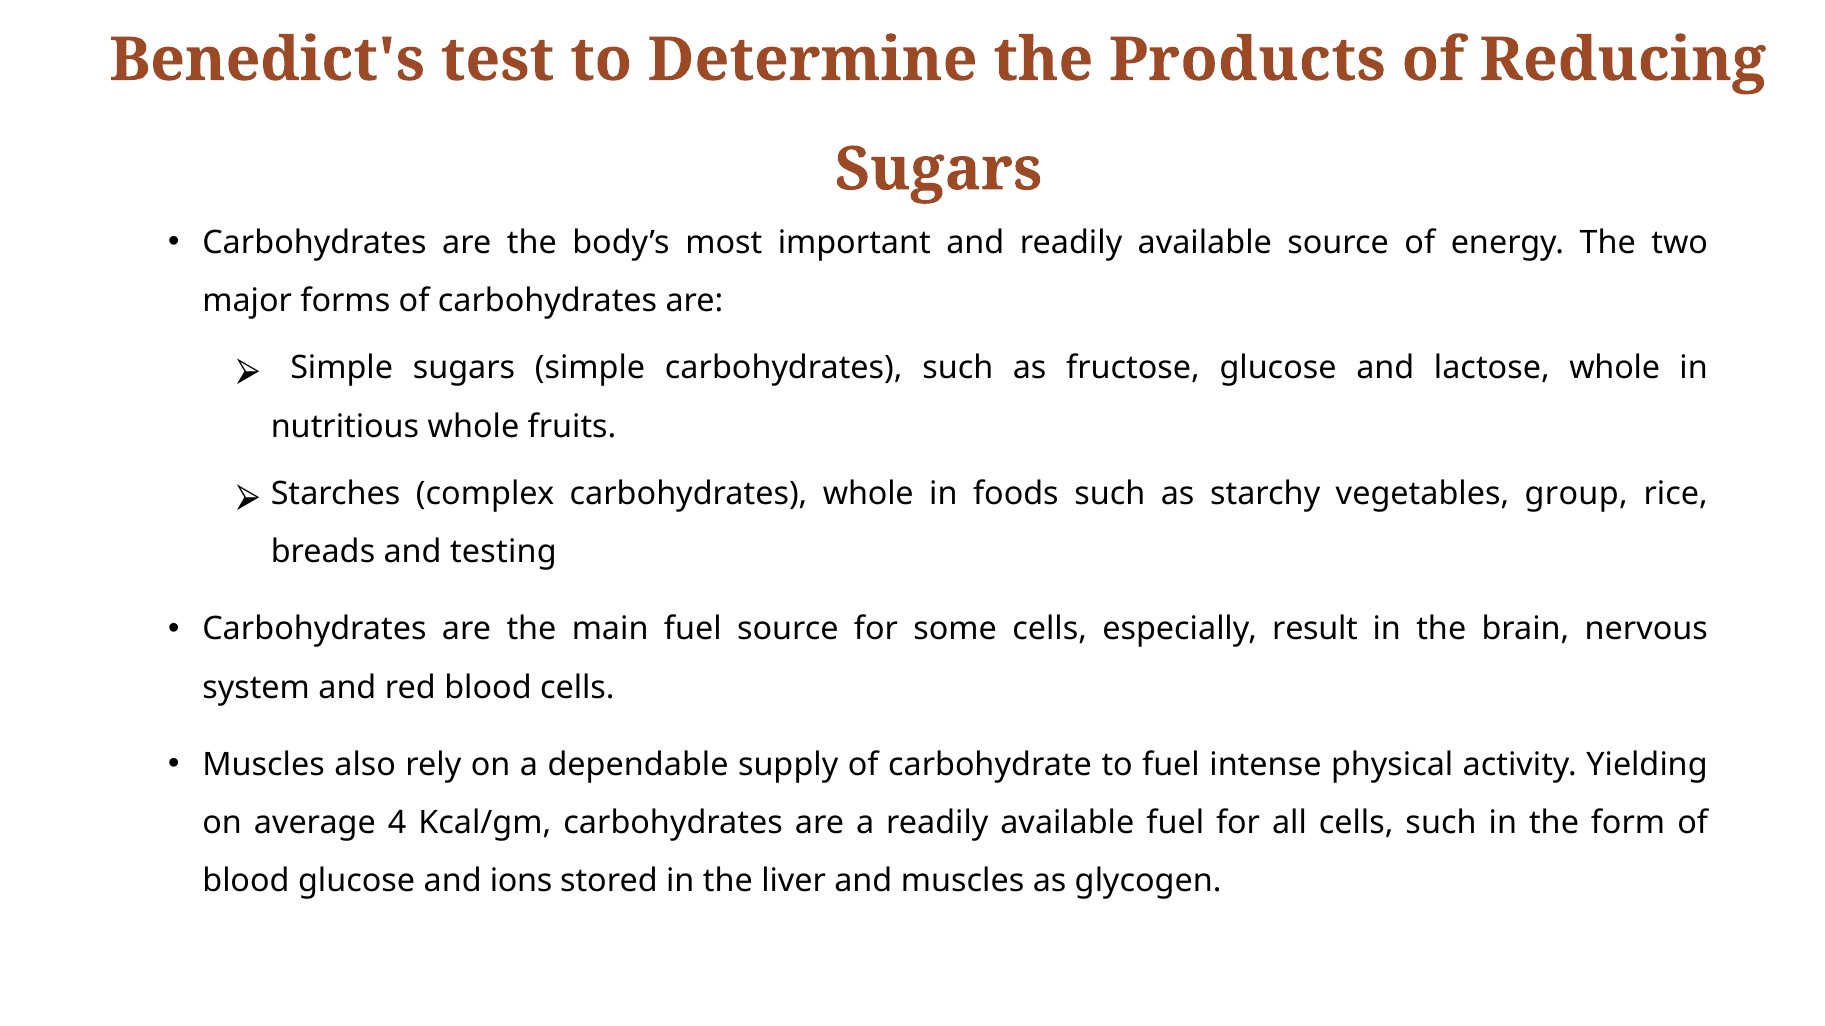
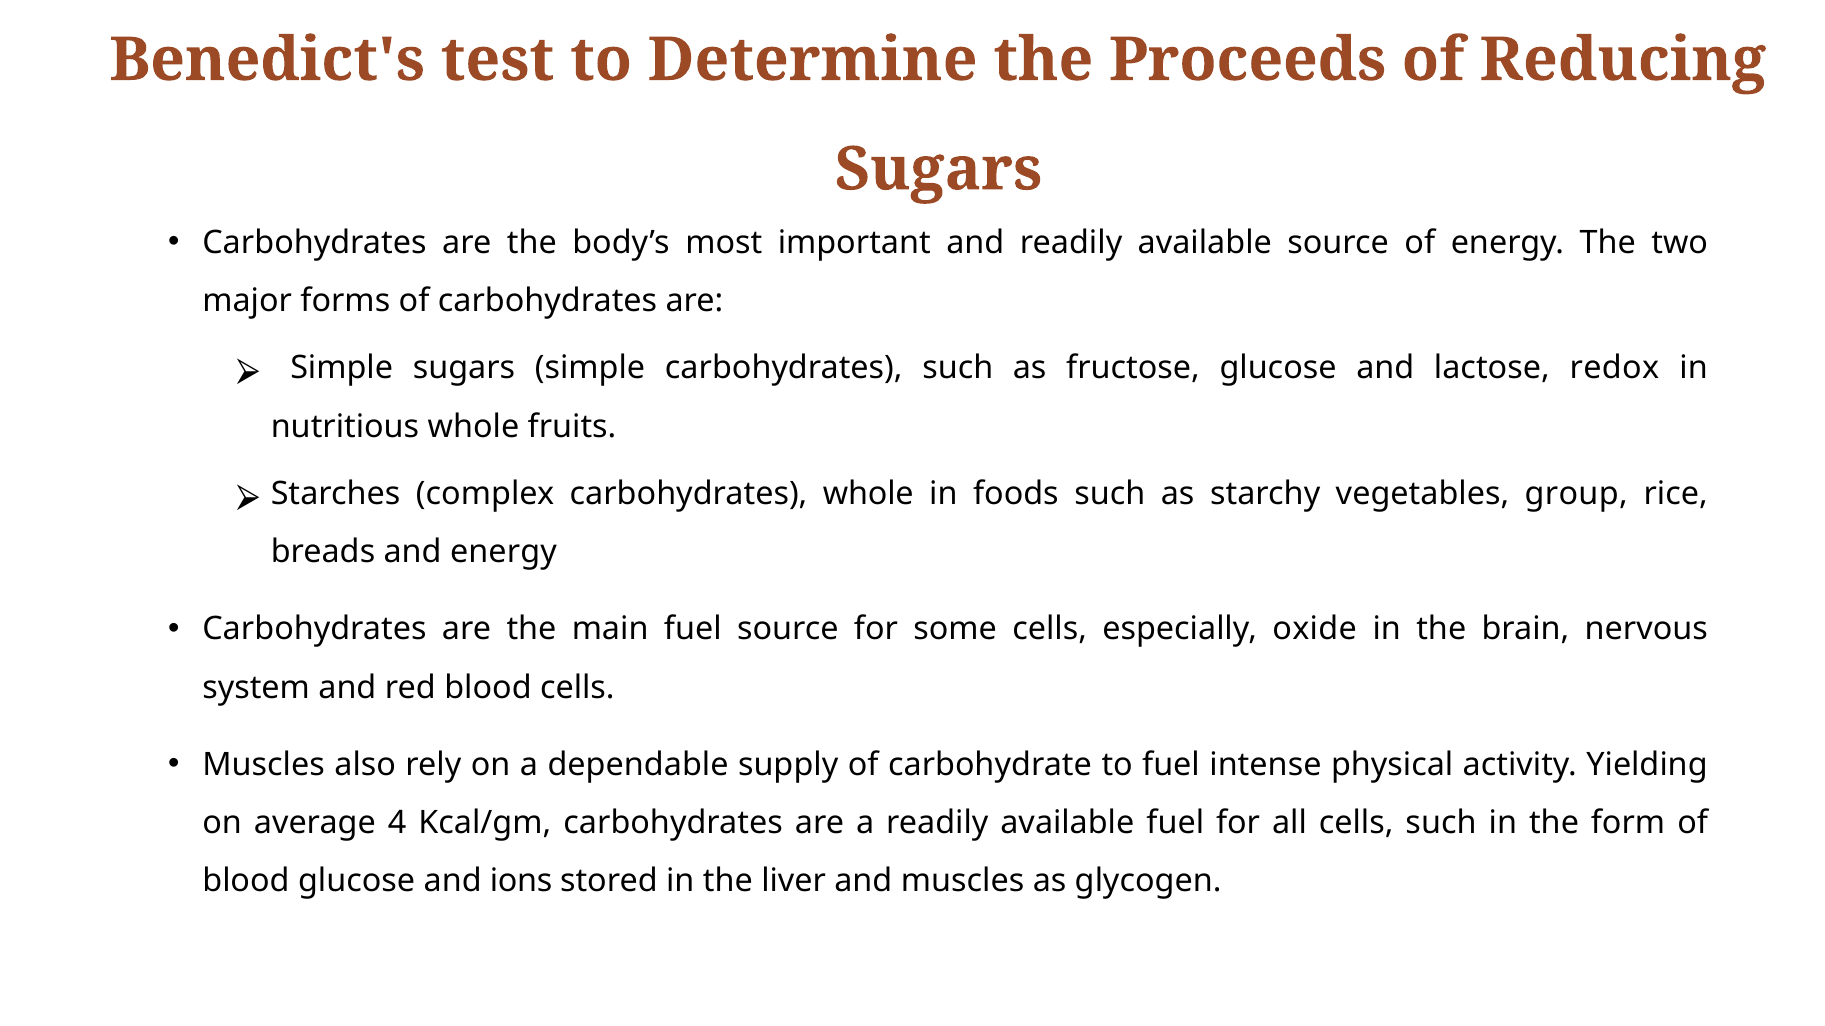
Products: Products -> Proceeds (1248, 60)
lactose whole: whole -> redox (1614, 368)
and testing: testing -> energy (503, 552)
result: result -> oxide (1315, 630)
